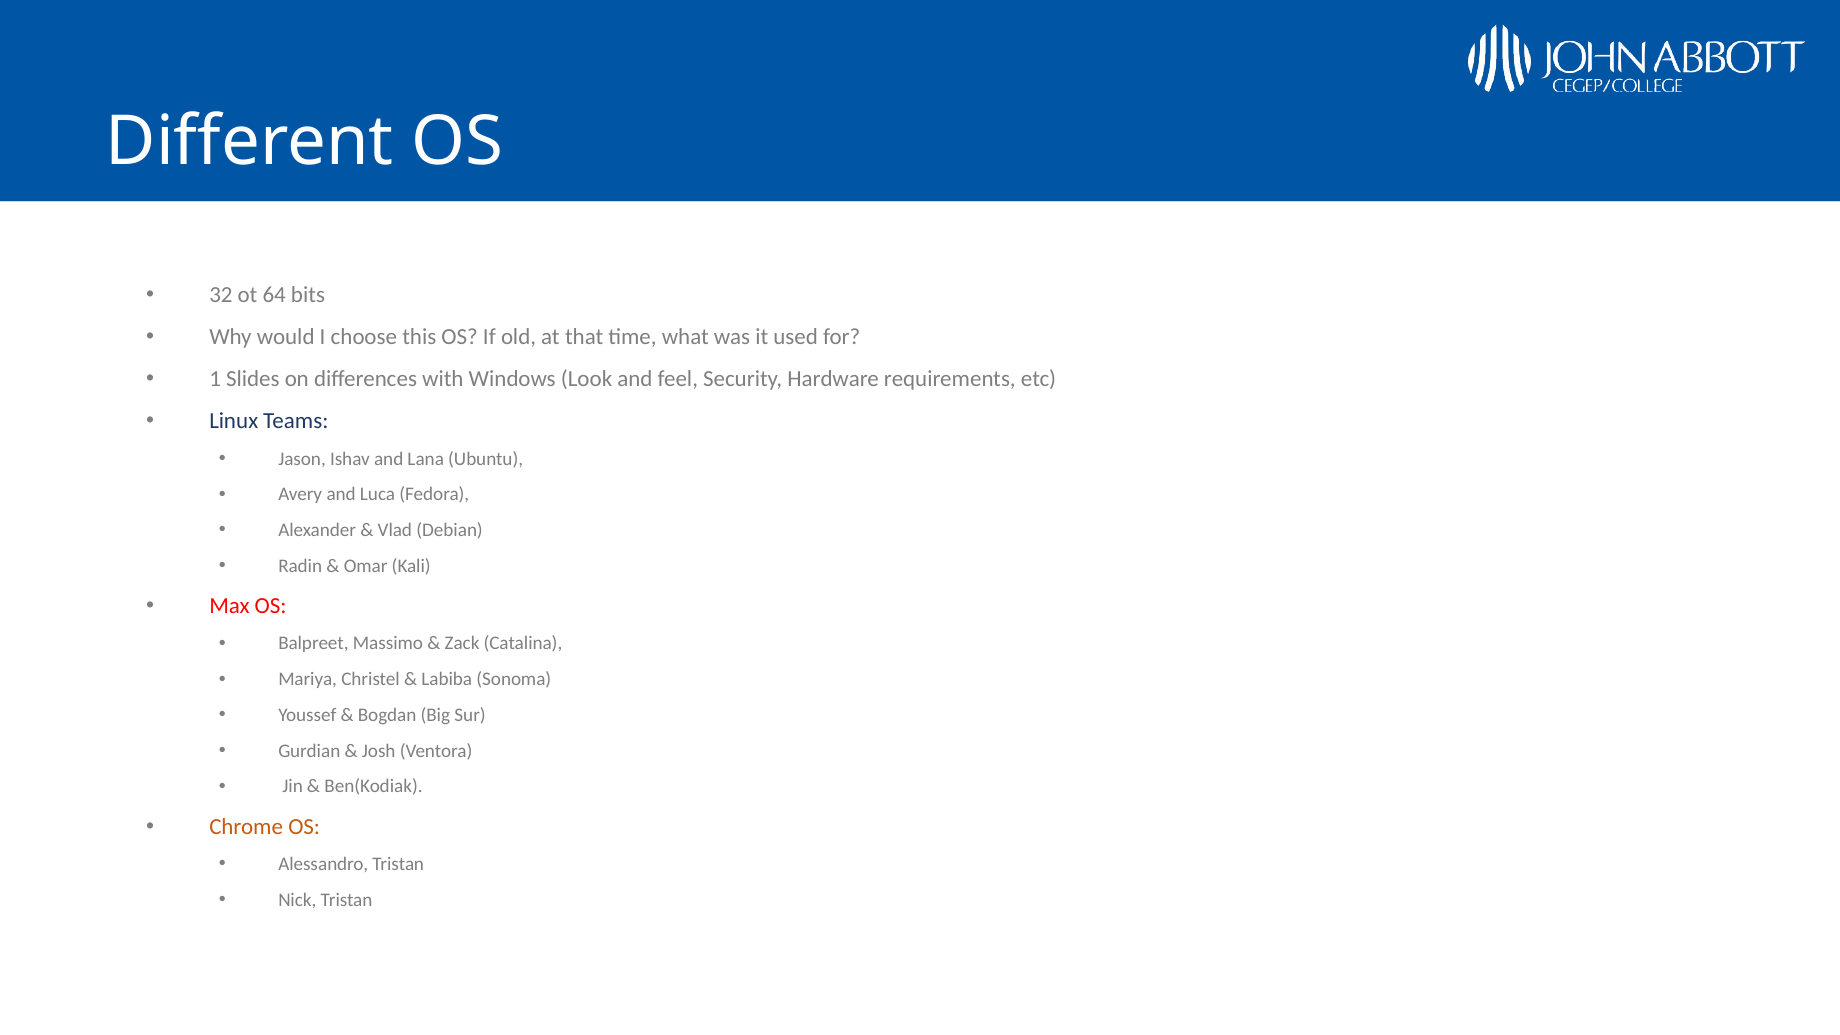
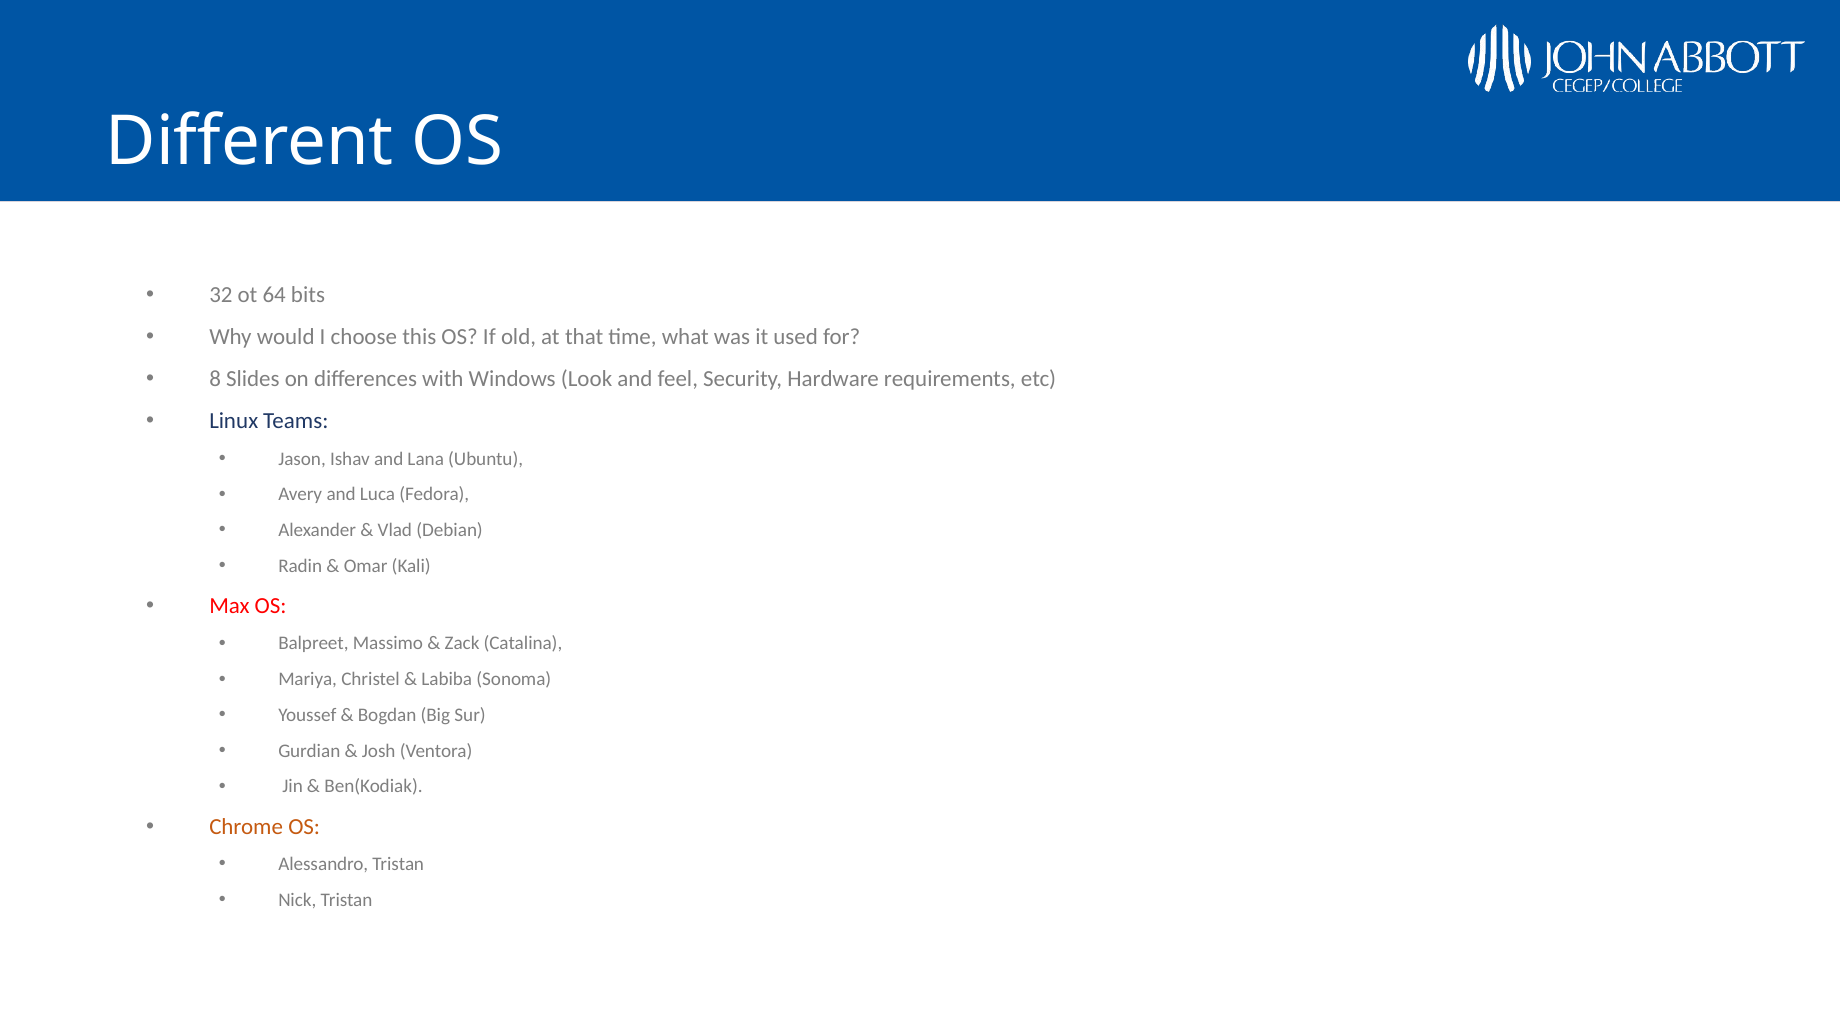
1: 1 -> 8 (215, 379)
